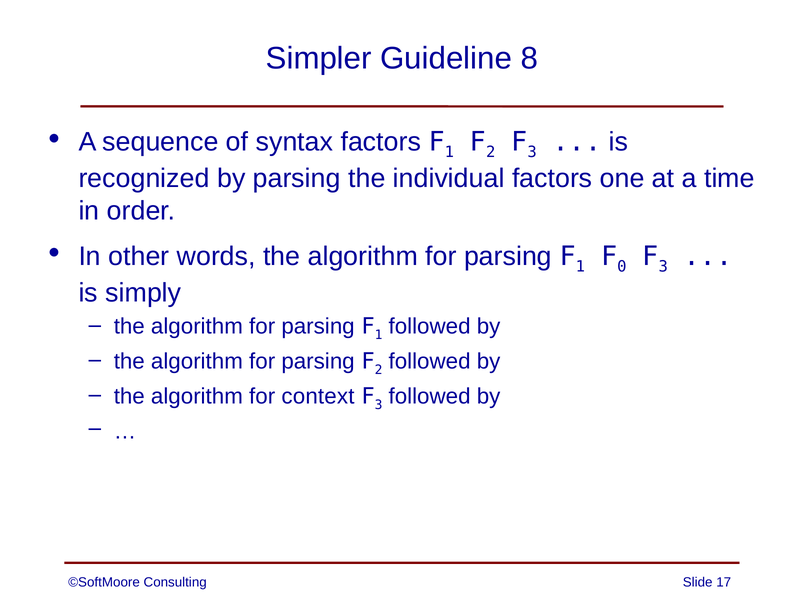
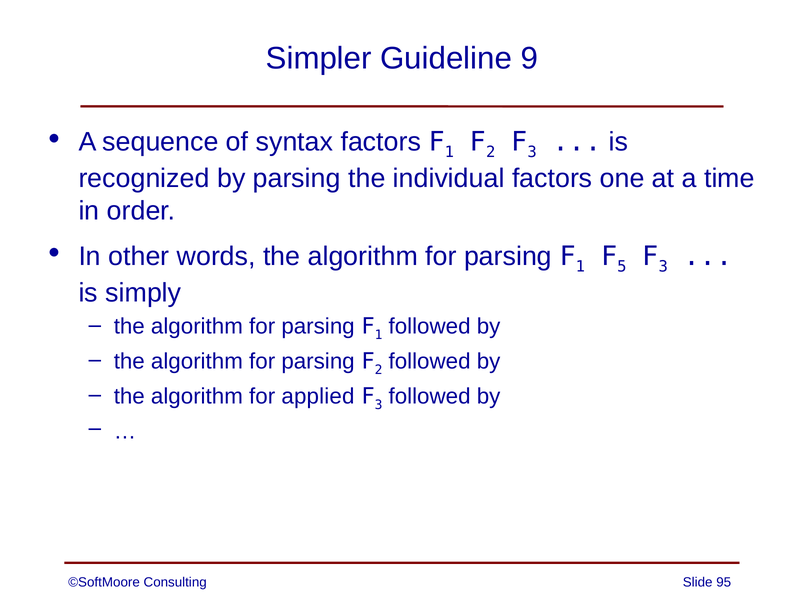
8: 8 -> 9 (529, 58)
0: 0 -> 5 (622, 267)
context: context -> applied (318, 396)
17: 17 -> 95 (724, 583)
